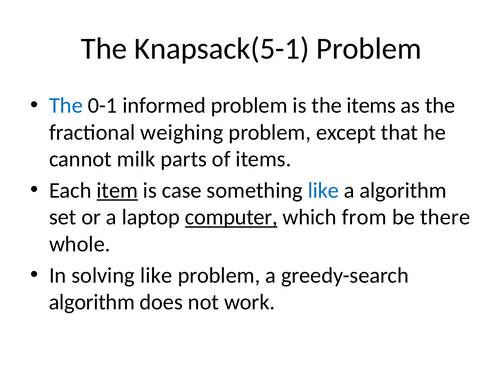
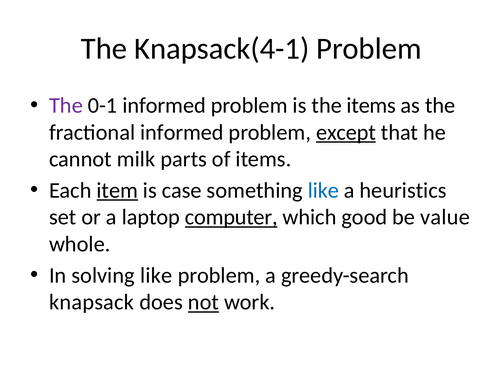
Knapsack(5-1: Knapsack(5-1 -> Knapsack(4-1 (222, 49)
The colour: blue -> purple (66, 106)
fractional weighing: weighing -> informed (182, 132)
except underline: none -> present (346, 132)
a algorithm: algorithm -> heuristics (403, 191)
from: from -> good (364, 217)
there: there -> value (445, 217)
algorithm: algorithm -> knapsack (92, 302)
not underline: none -> present (203, 302)
